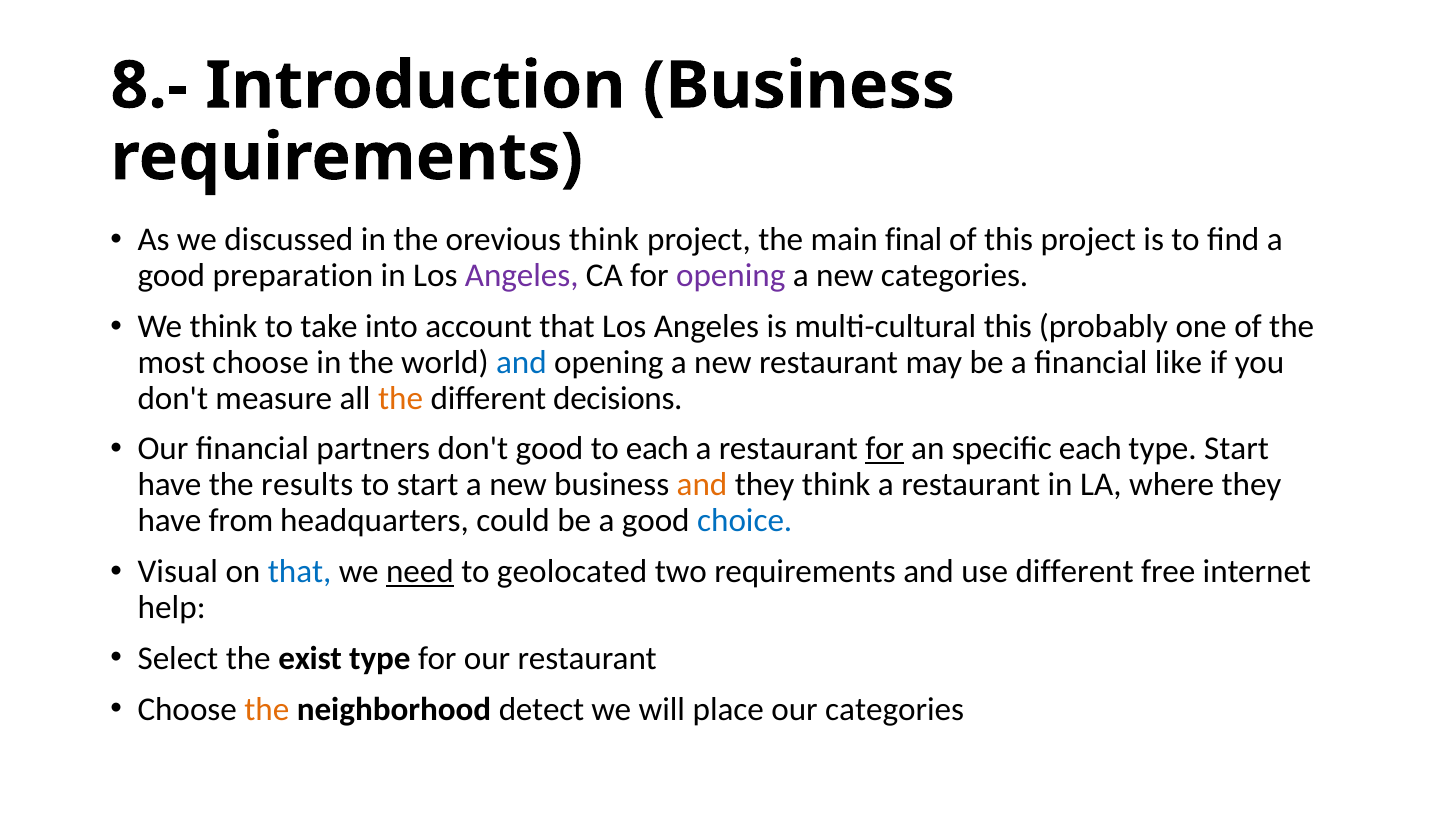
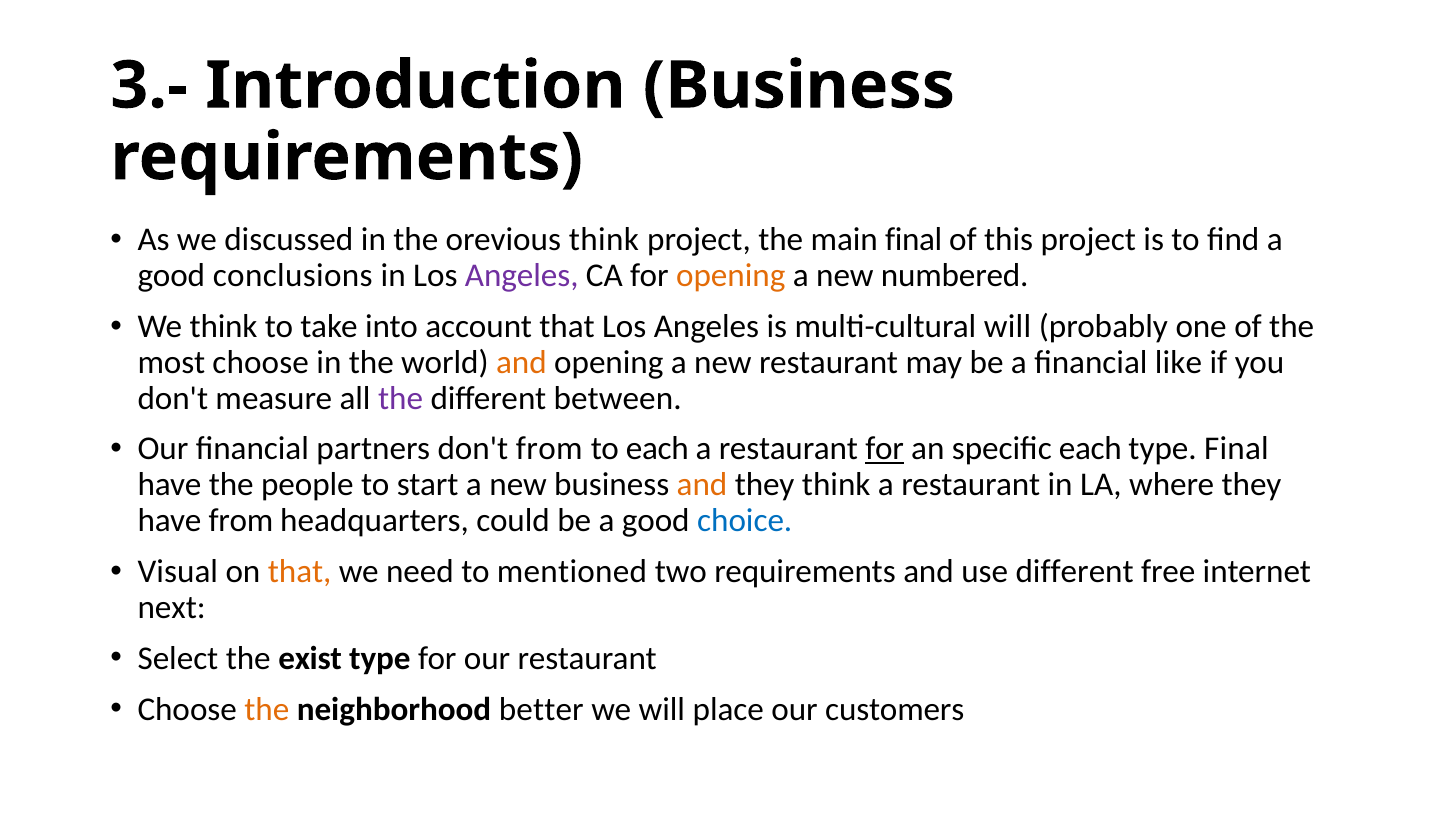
8.-: 8.- -> 3.- (149, 86)
preparation: preparation -> conclusions (293, 276)
opening colour: purple -> orange (731, 276)
new categories: categories -> numbered (955, 276)
multi-cultural this: this -> will (1008, 327)
and colour: blue -> orange (521, 363)
the colour: orange -> purple (401, 398)
decisions: decisions -> between (618, 398)
don't good: good -> from (549, 449)
type Start: Start -> Final (1236, 449)
results: results -> people (307, 485)
that colour: blue -> orange (300, 572)
need underline: present -> none (420, 572)
geolocated: geolocated -> mentioned (572, 572)
help: help -> next (172, 608)
detect: detect -> better (541, 710)
our categories: categories -> customers (895, 710)
